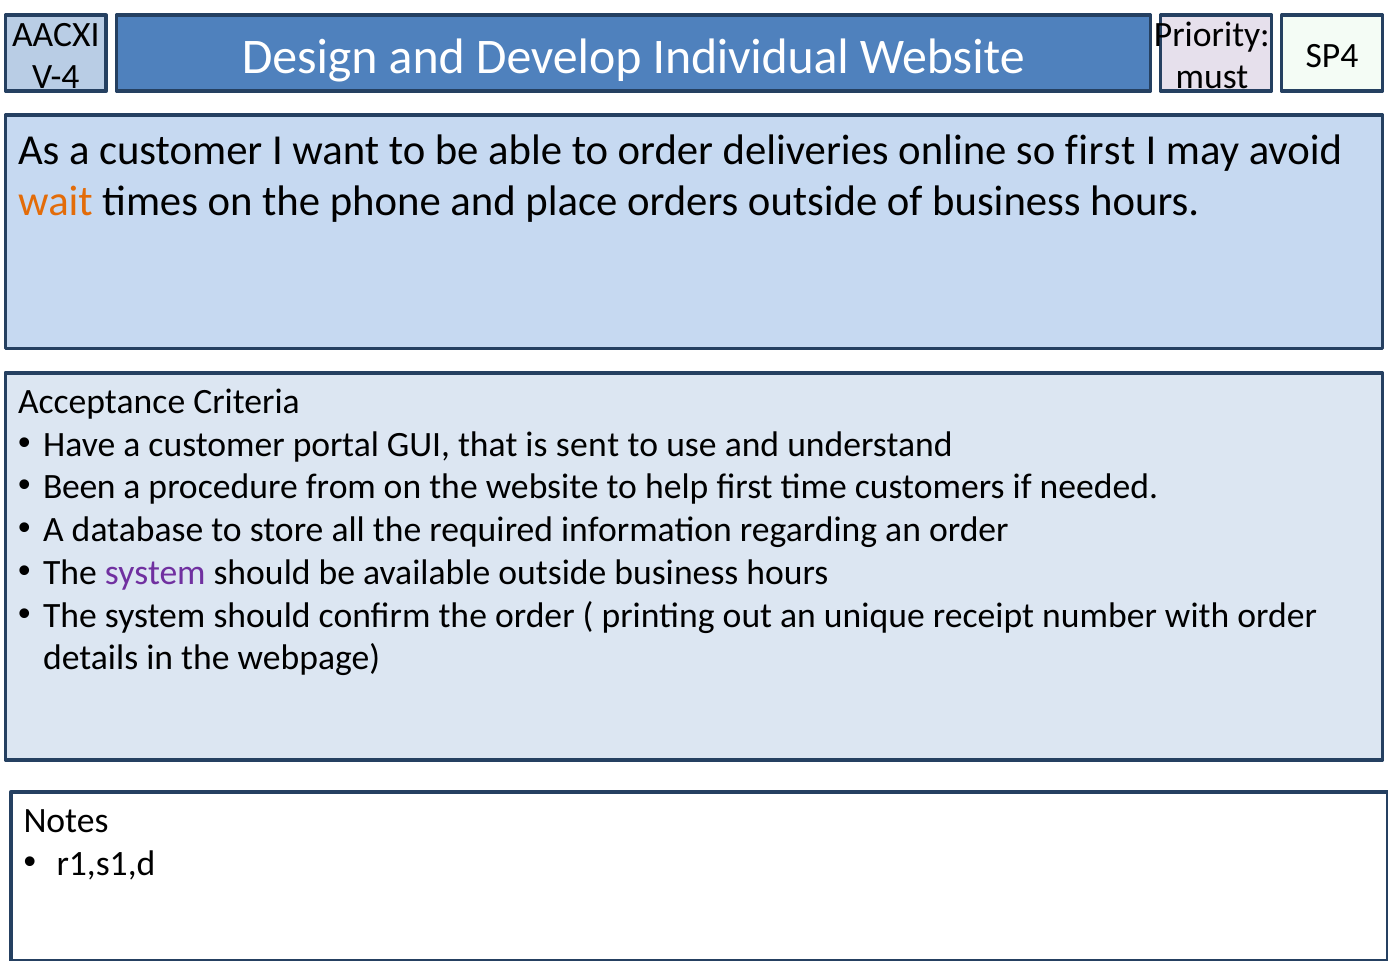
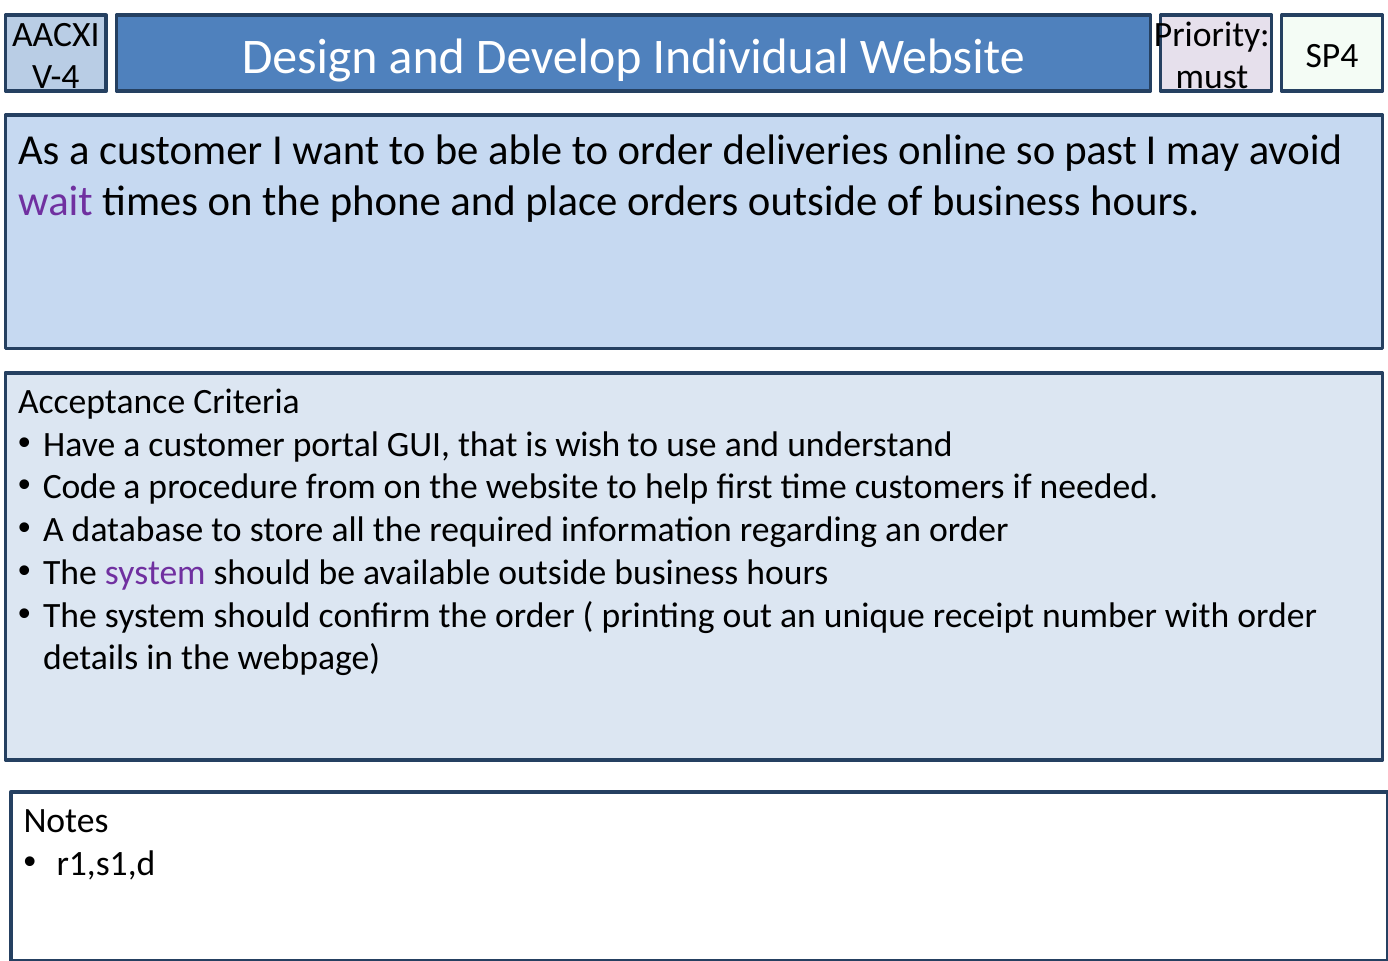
so first: first -> past (1101, 150)
wait colour: orange -> purple (55, 201)
sent: sent -> wish (588, 444)
Been: Been -> Code (79, 487)
